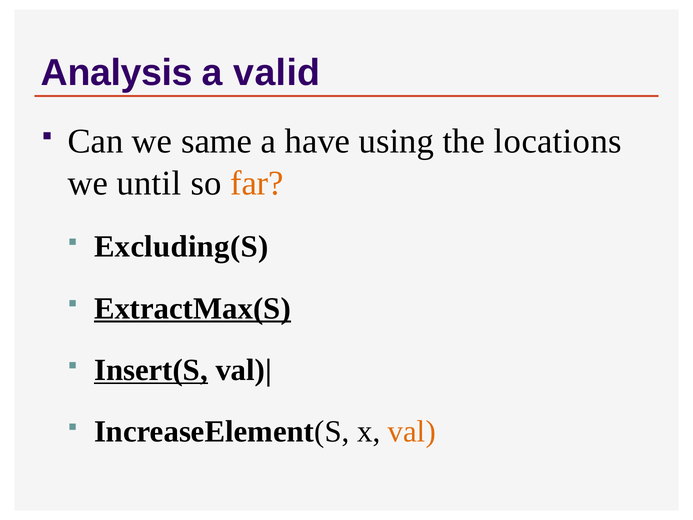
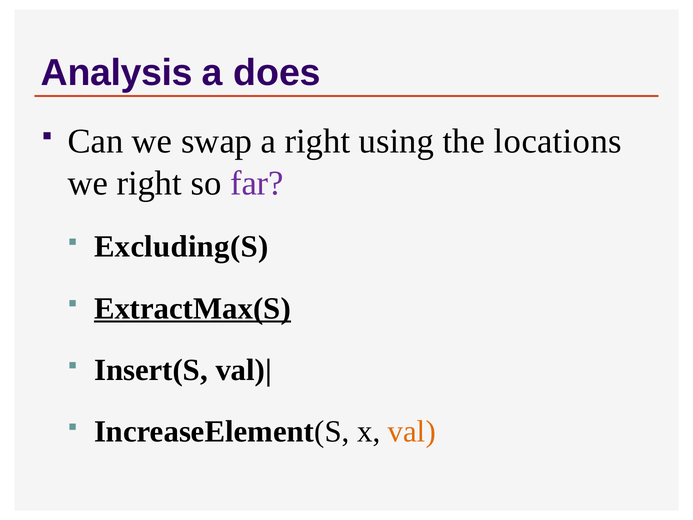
valid: valid -> does (277, 73)
same: same -> swap (217, 141)
a have: have -> right (318, 141)
we until: until -> right (149, 183)
far colour: orange -> purple (257, 183)
Insert(S underline: present -> none (151, 370)
